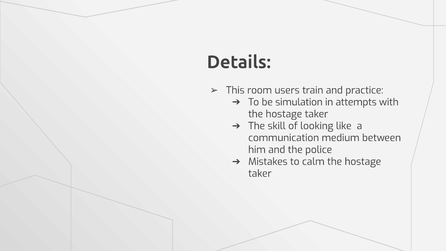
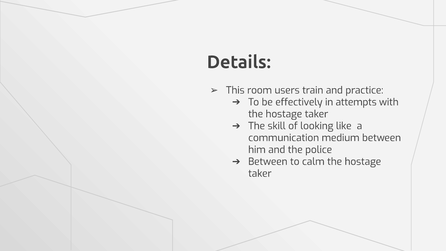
simulation: simulation -> effectively (299, 102)
Mistakes: Mistakes -> Between (268, 162)
